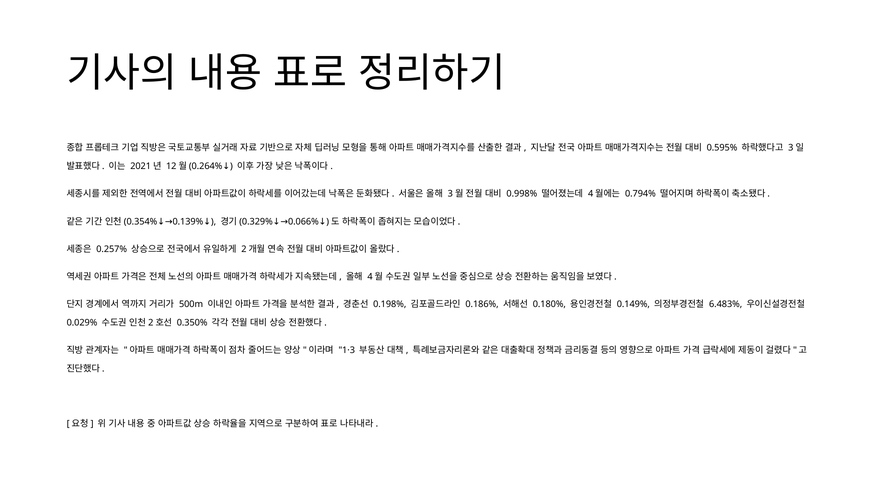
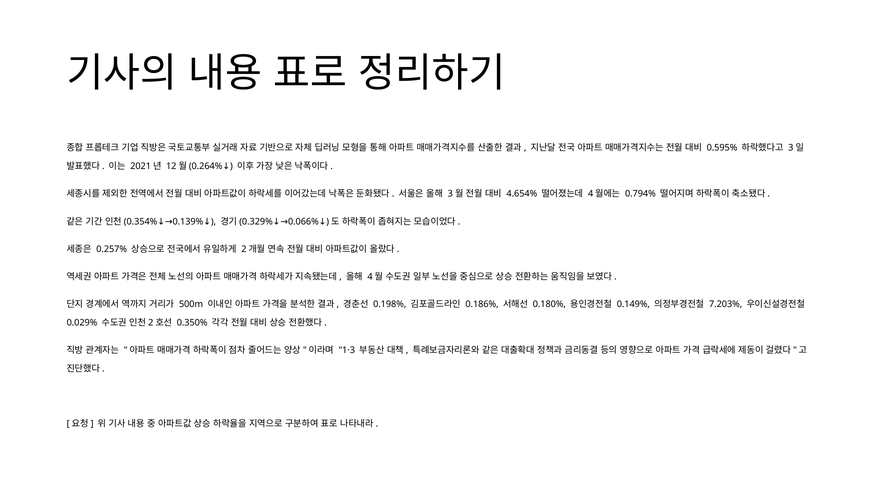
0.998%: 0.998% -> 4.654% (522, 194)
6.483%: 6.483% -> 7.203% (726, 304)
